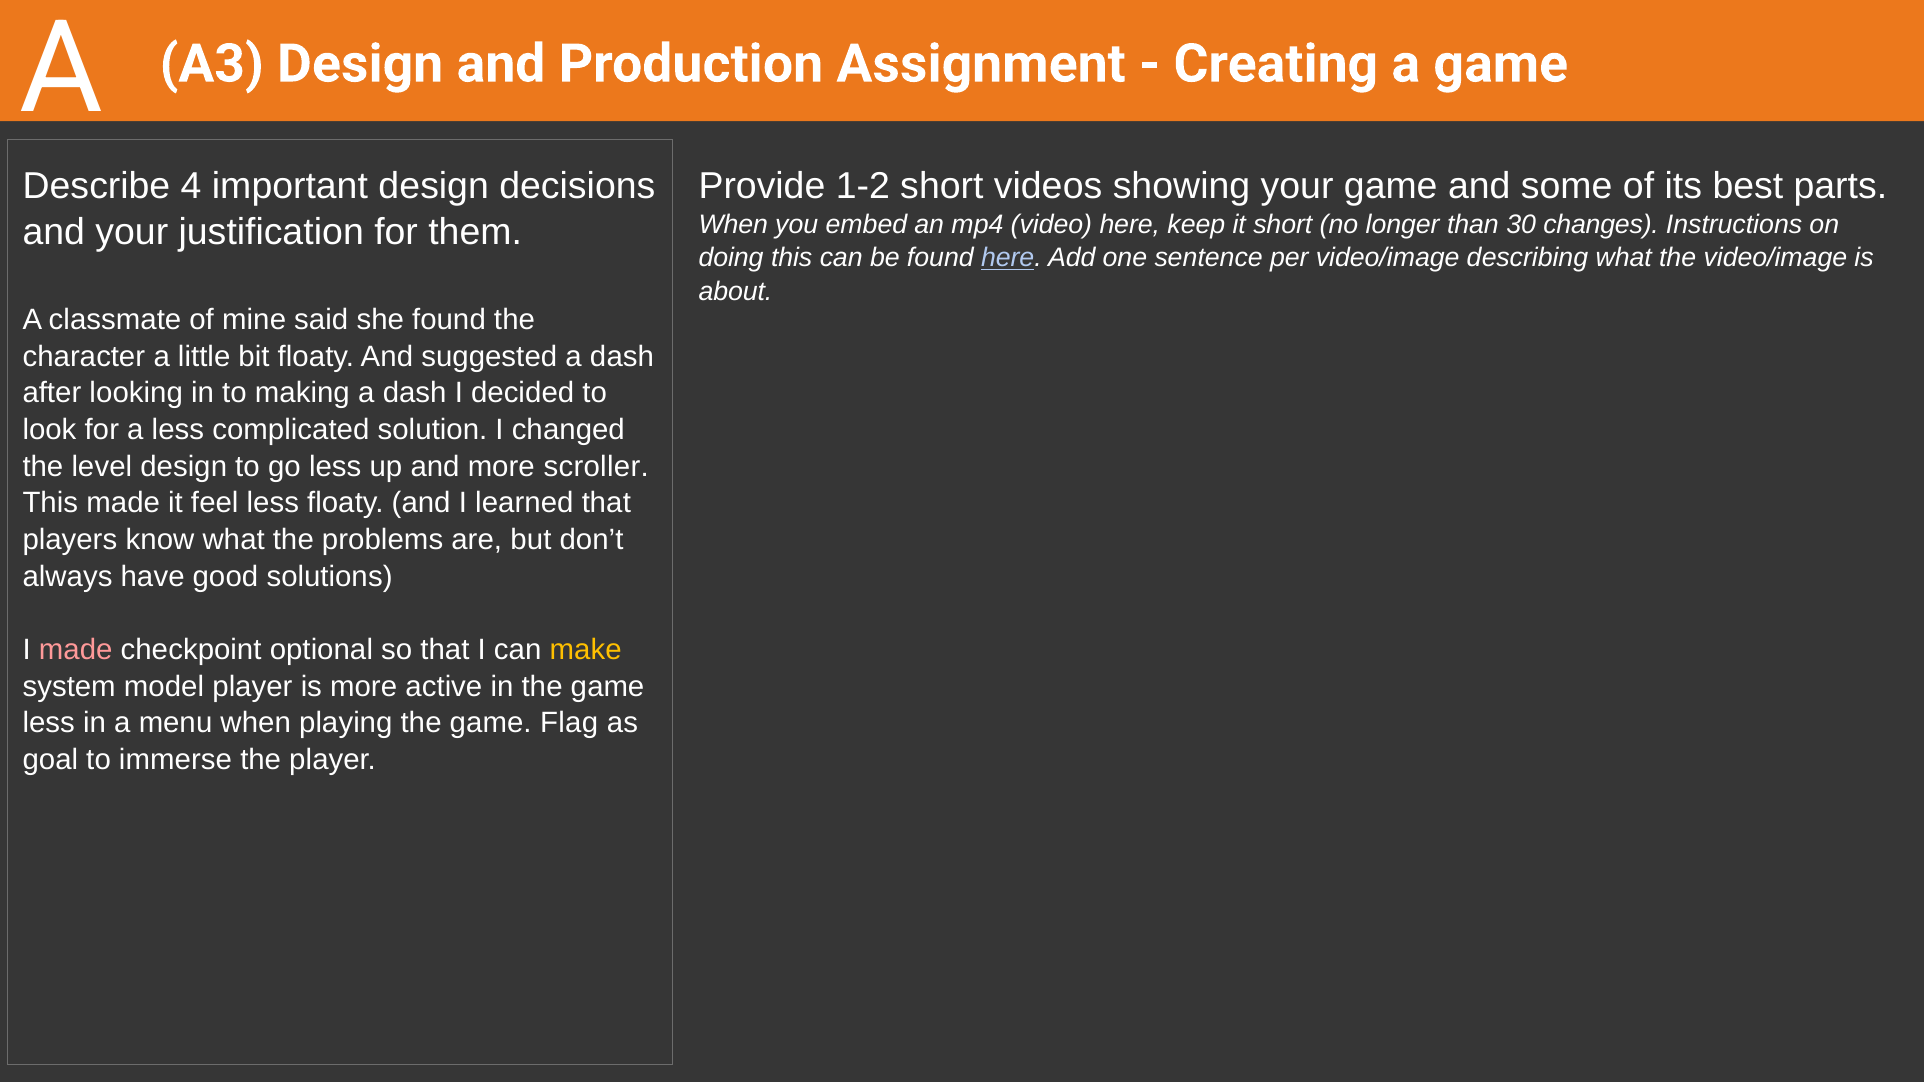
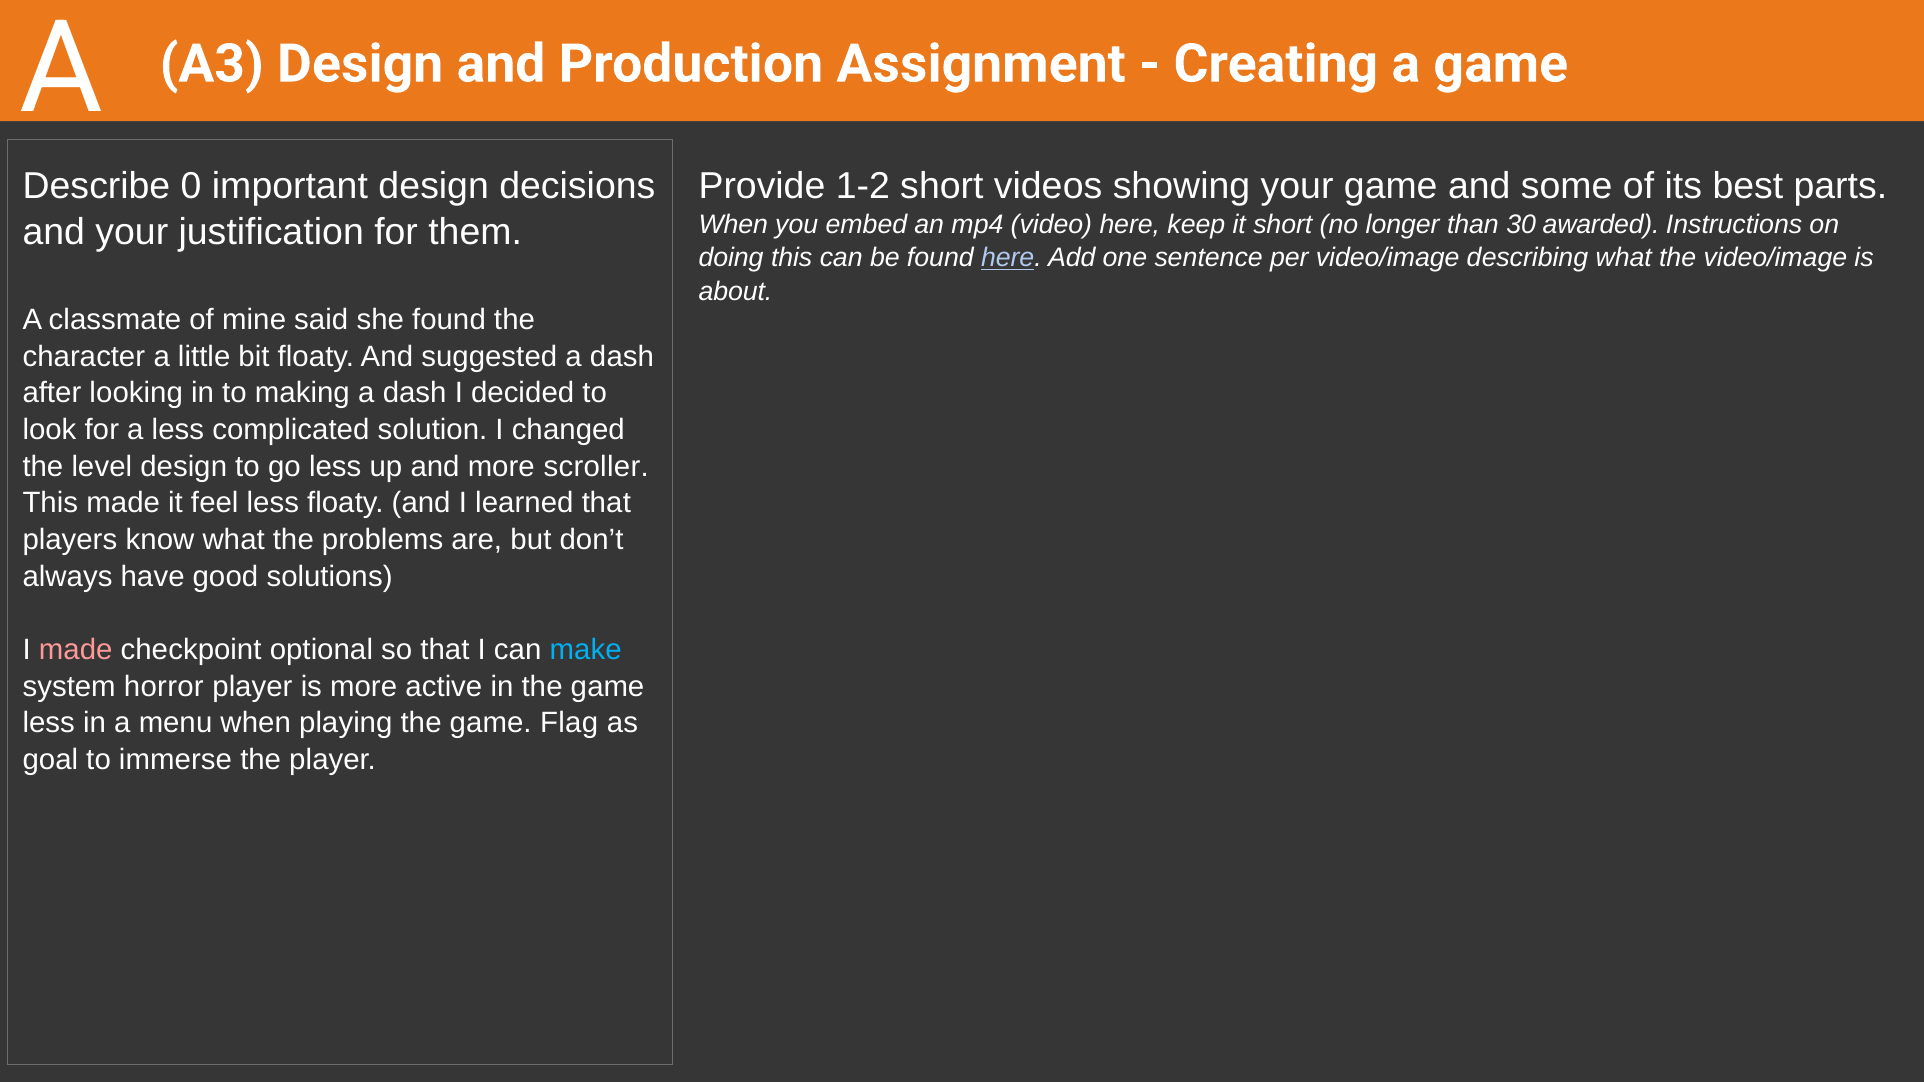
4: 4 -> 0 (191, 186)
changes: changes -> awarded (1601, 225)
make colour: yellow -> light blue (586, 650)
model: model -> horror (164, 687)
